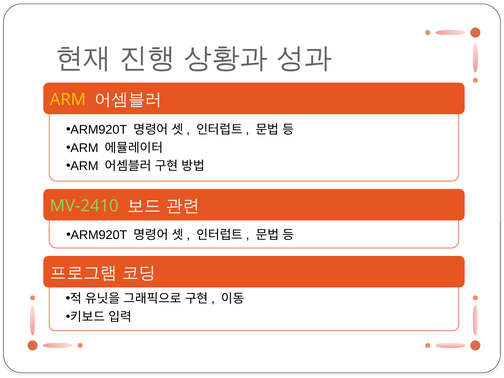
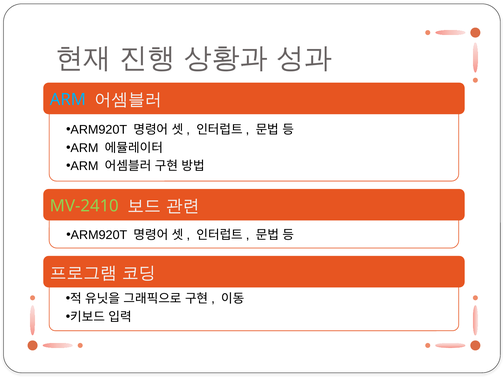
ARM colour: yellow -> light blue (68, 100)
